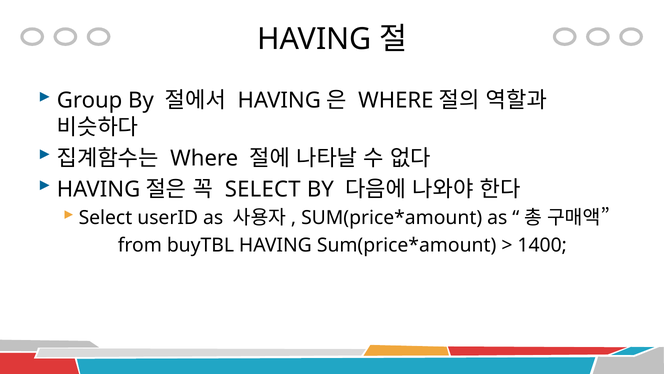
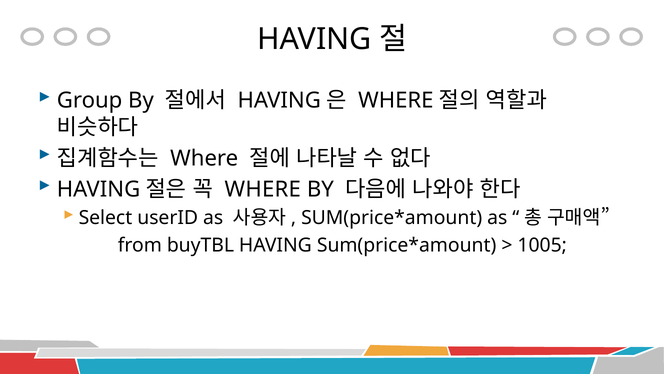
SELECT: SELECT -> WHERE (263, 189)
1400: 1400 -> 1005 (542, 245)
